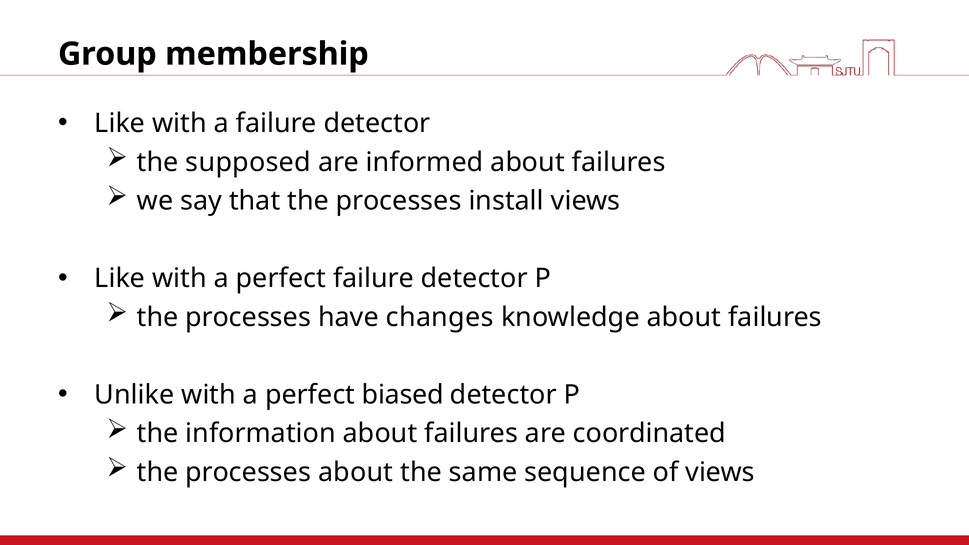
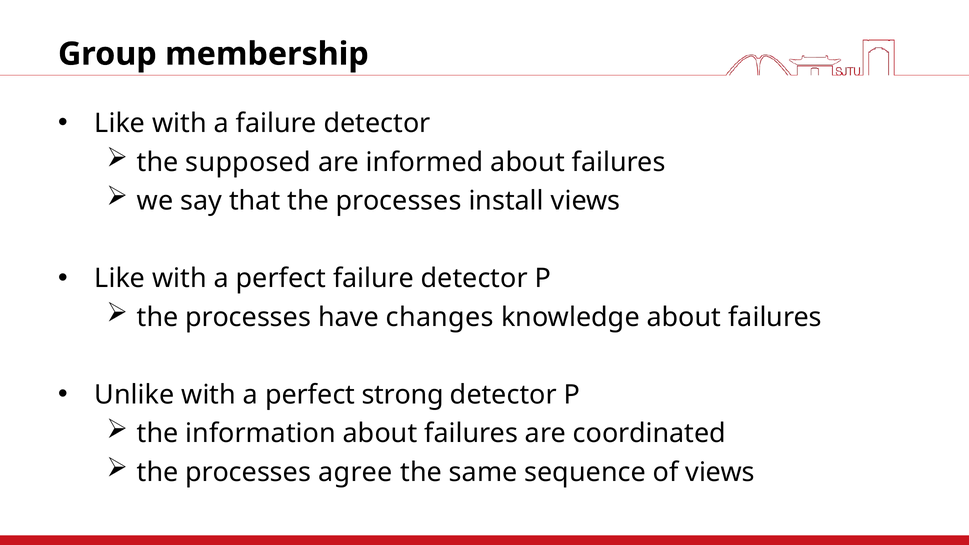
biased: biased -> strong (403, 395)
processes about: about -> agree (356, 472)
